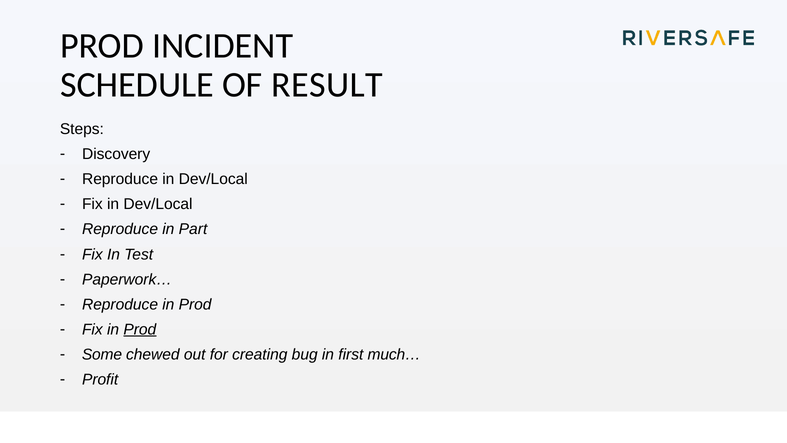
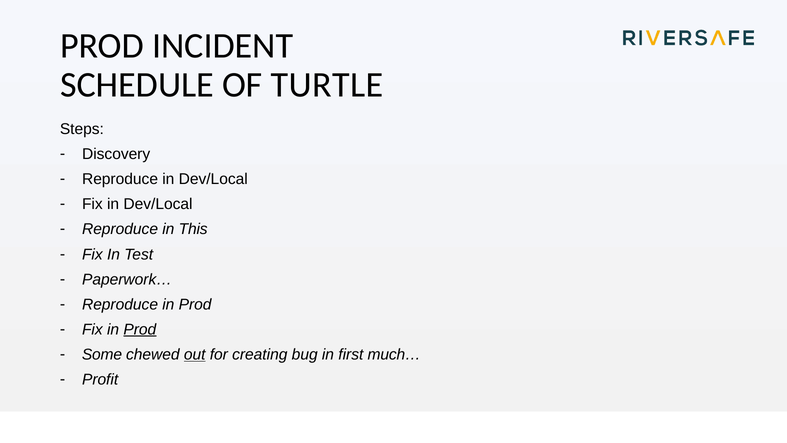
RESULT: RESULT -> TURTLE (327, 85)
Part: Part -> This (193, 229)
out underline: none -> present (195, 354)
